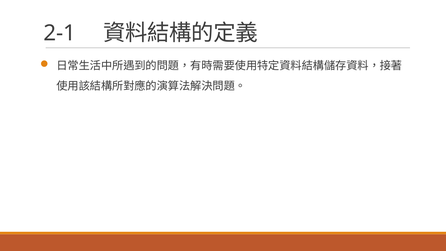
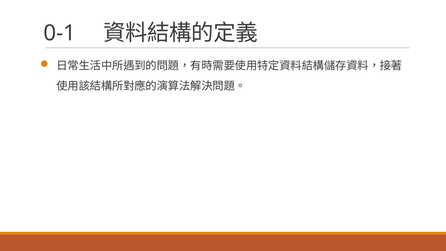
2-1: 2-1 -> 0-1 (60, 33)
